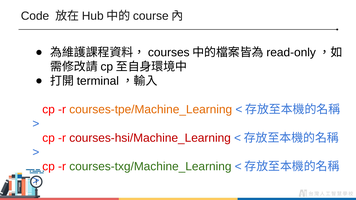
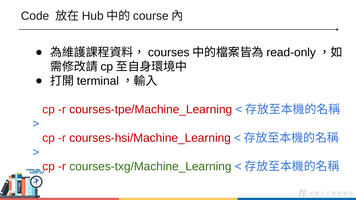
courses-tpe/Machine_Learning colour: orange -> red (151, 110)
